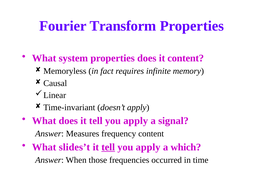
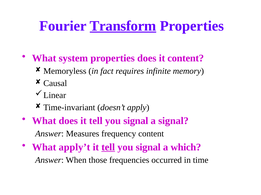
Transform underline: none -> present (123, 26)
apply: apply -> signal (136, 121)
slides’t: slides’t -> apply’t (74, 148)
apply: apply -> signal (148, 148)
